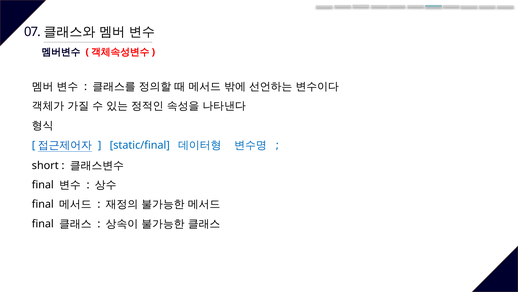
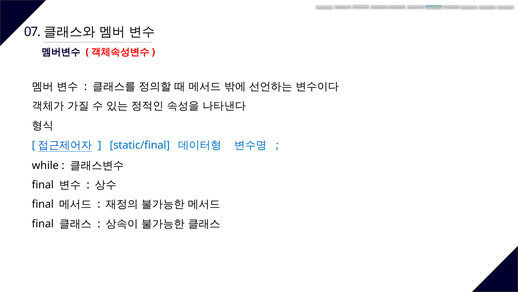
short: short -> while (45, 165)
